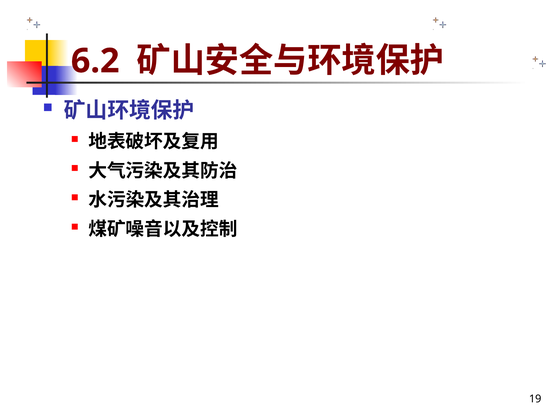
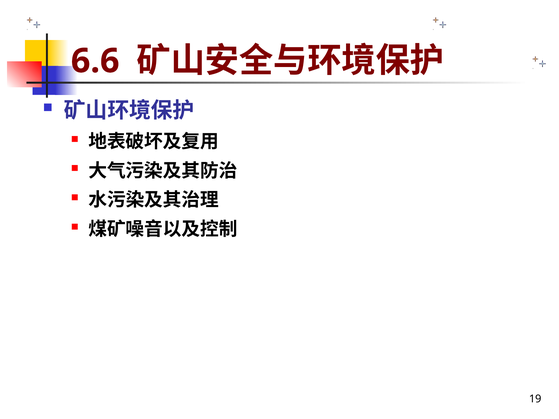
6.2: 6.2 -> 6.6 (95, 61)
